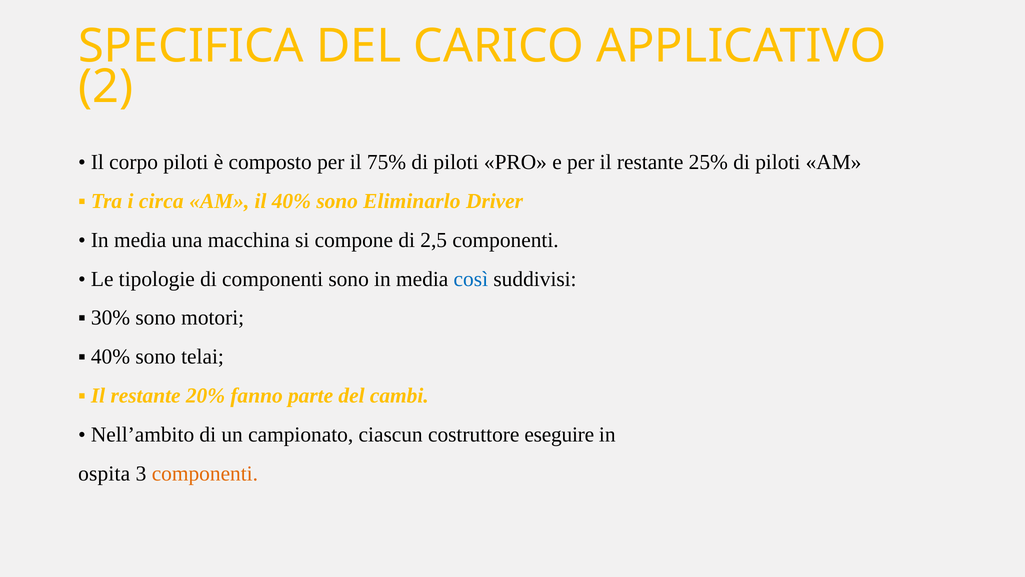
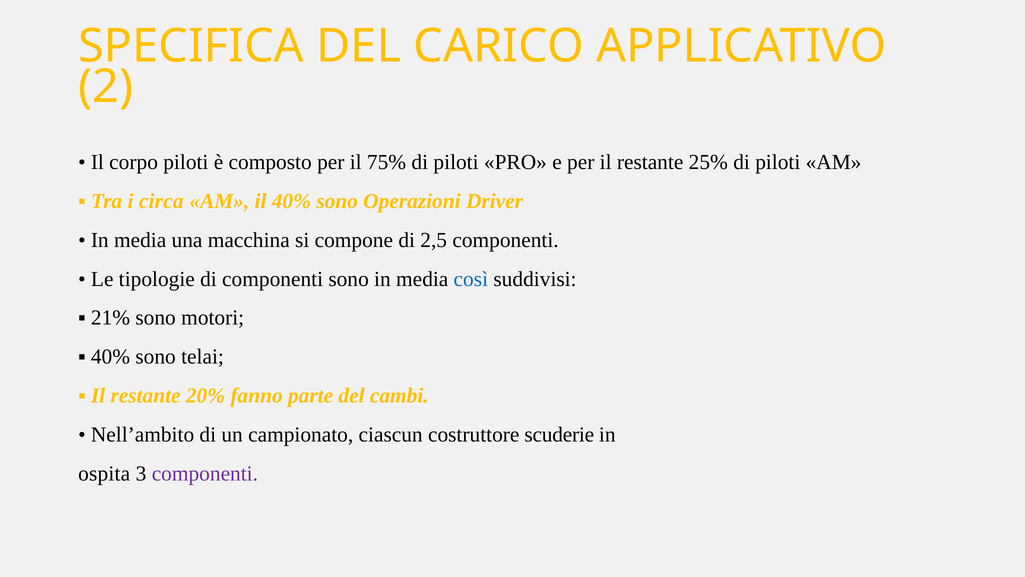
Eliminarlo: Eliminarlo -> Operazioni (412, 201)
30%: 30% -> 21% (111, 318)
eseguire: eseguire -> scuderie (559, 434)
componenti colour: orange -> purple (205, 473)
